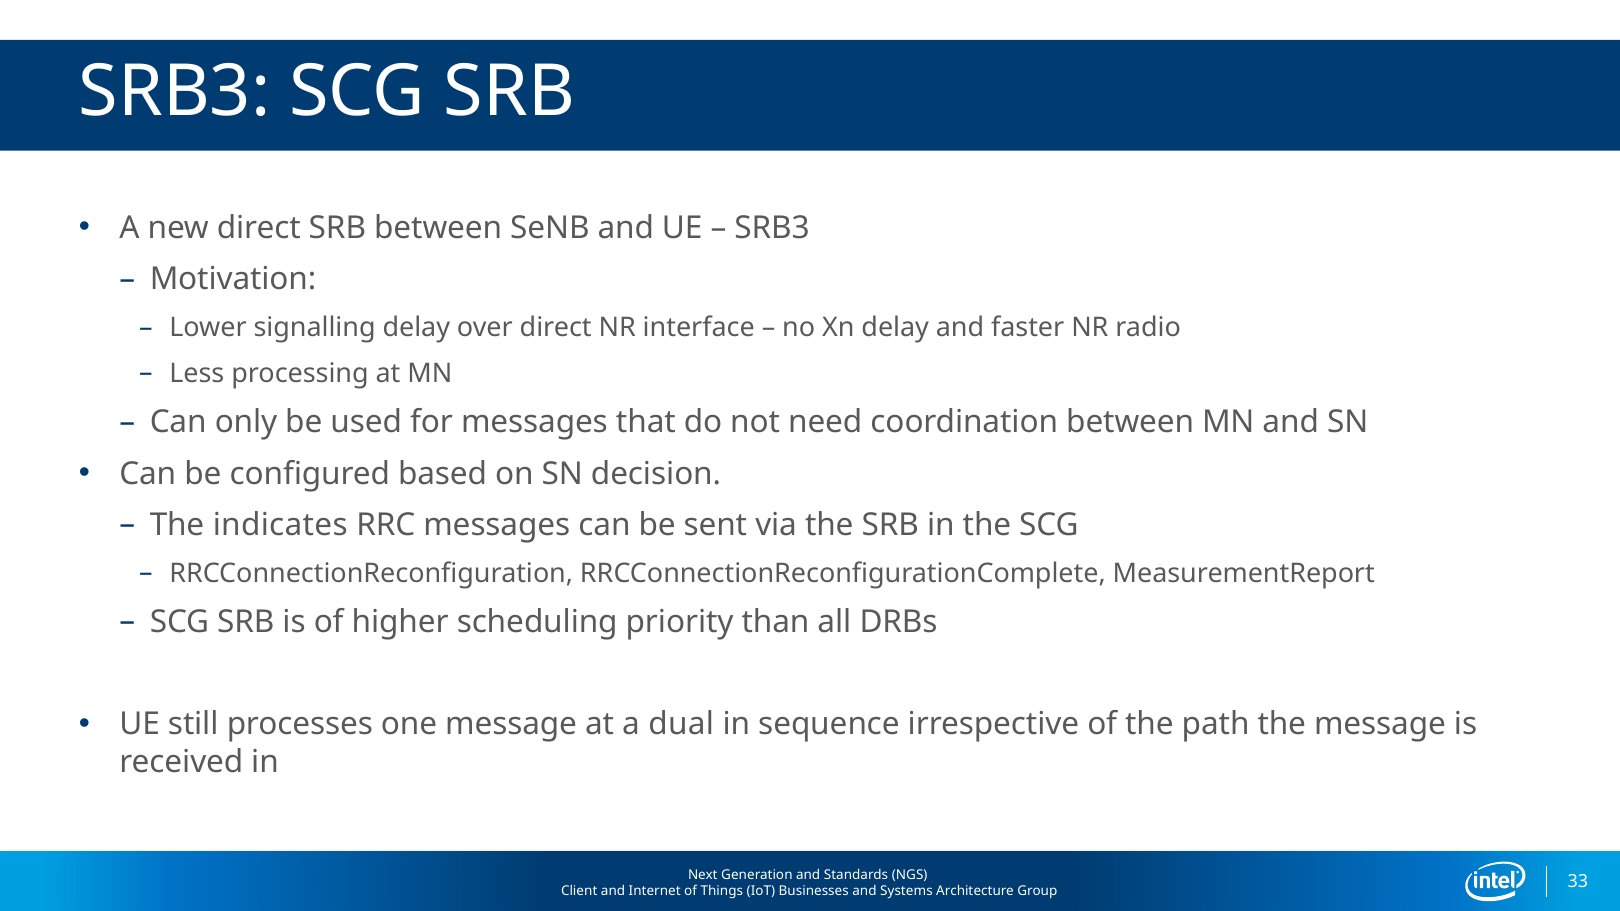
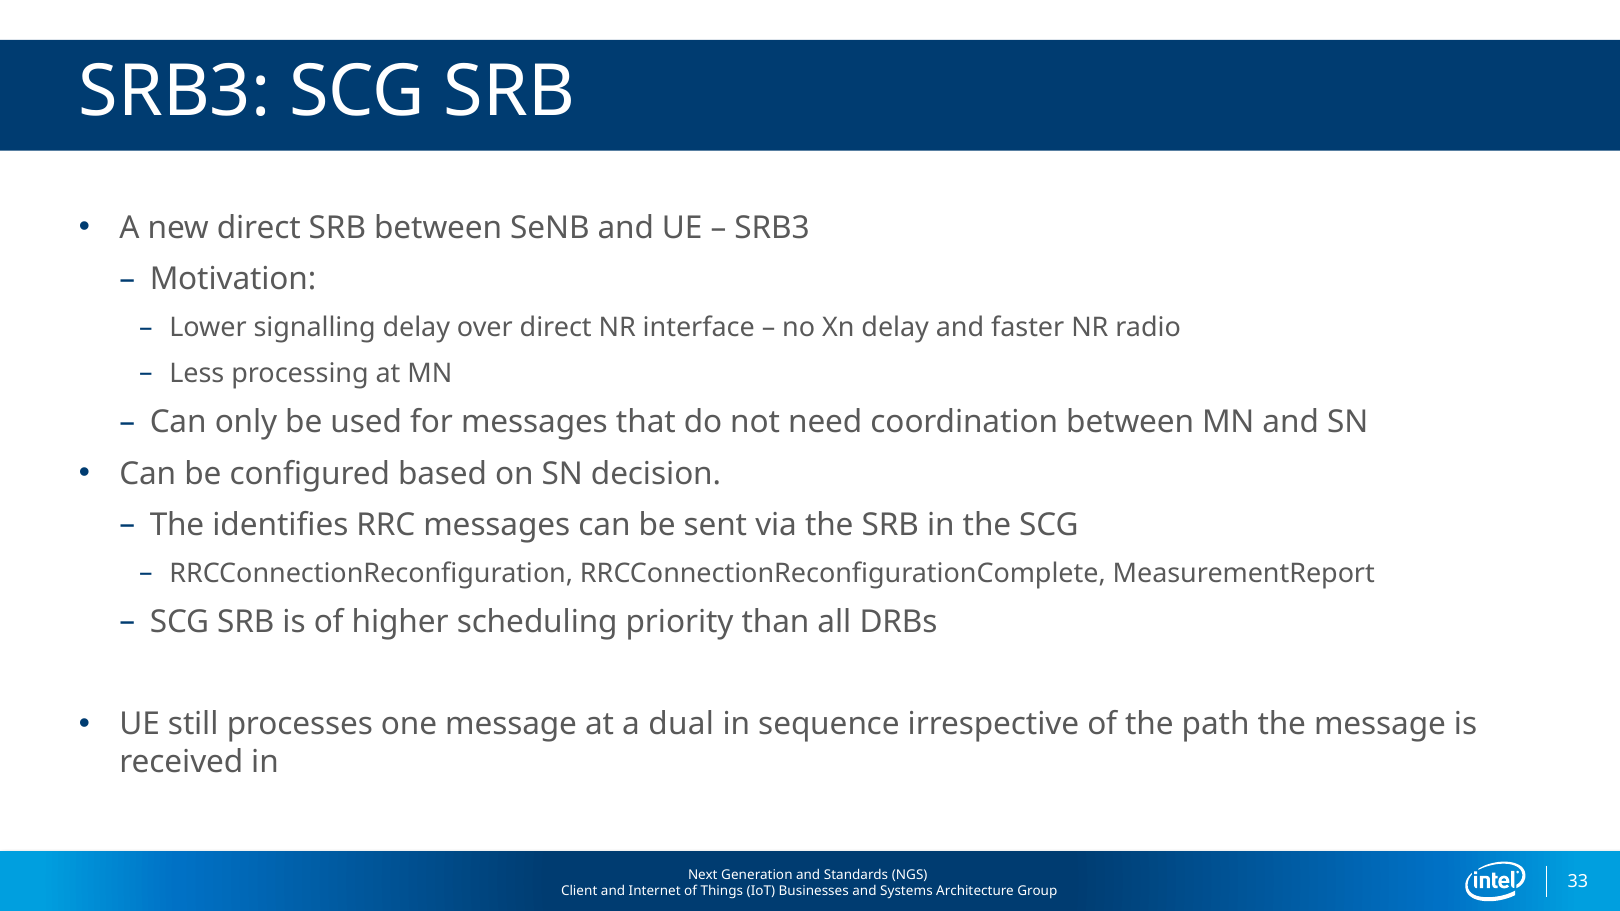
indicates: indicates -> identifies (280, 525)
